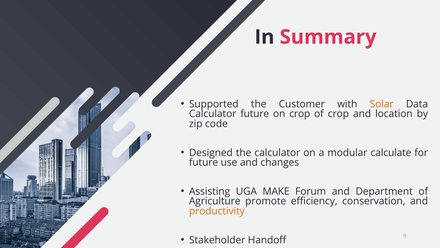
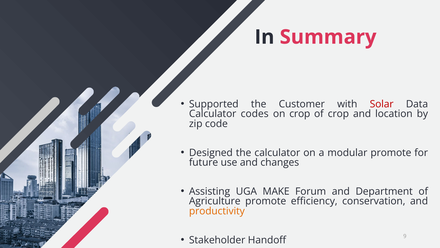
Solar colour: orange -> red (382, 104)
Calculator future: future -> codes (255, 114)
modular calculate: calculate -> promote (391, 152)
